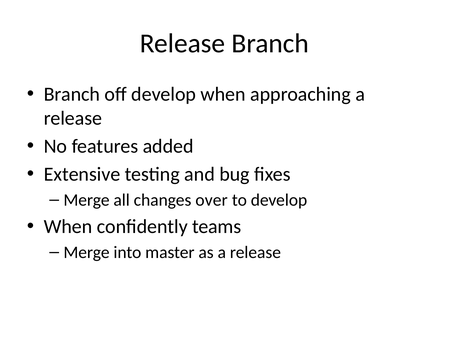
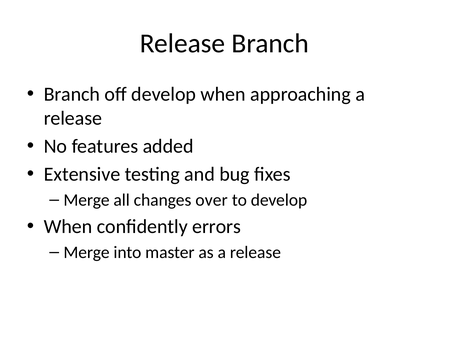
teams: teams -> errors (217, 226)
